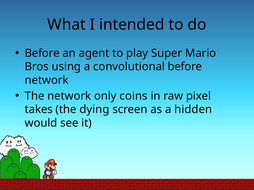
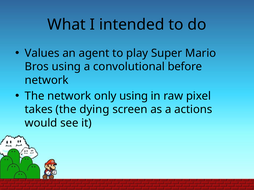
Before: Before -> Values (42, 53)
only coins: coins -> using (134, 96)
hidden: hidden -> actions (193, 110)
